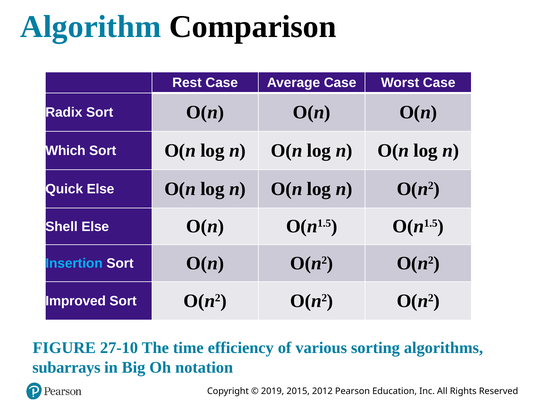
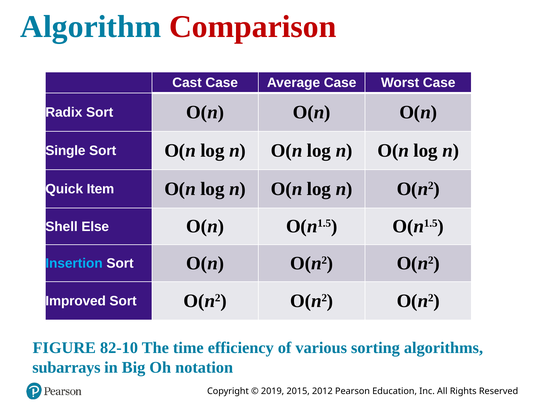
Comparison colour: black -> red (253, 27)
Rest: Rest -> Cast (187, 83)
Which: Which -> Single (65, 151)
Quick Else: Else -> Item (100, 189)
27-10: 27-10 -> 82-10 (119, 348)
